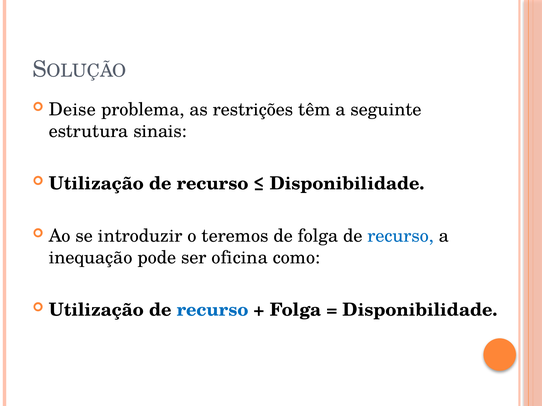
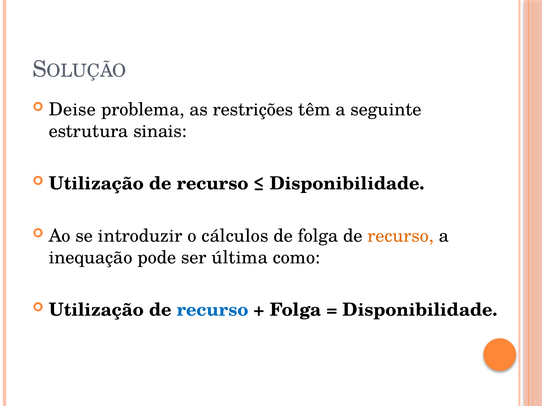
teremos: teremos -> cálculos (235, 236)
recurso colour: blue -> orange (401, 236)
oficina: oficina -> última (240, 258)
